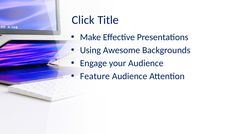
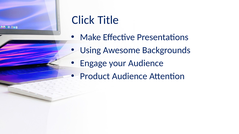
Feature: Feature -> Product (95, 76)
